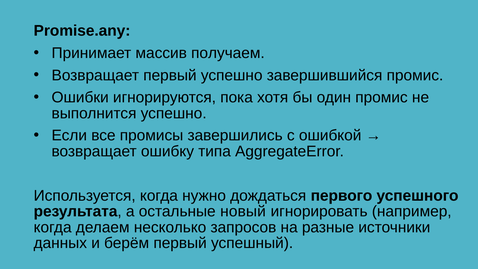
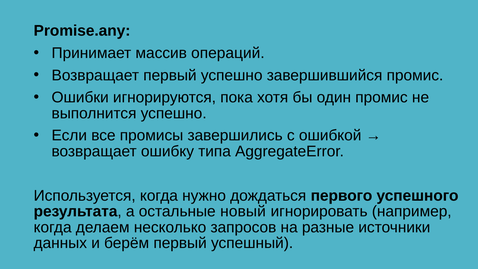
получаем: получаем -> операций (228, 53)
